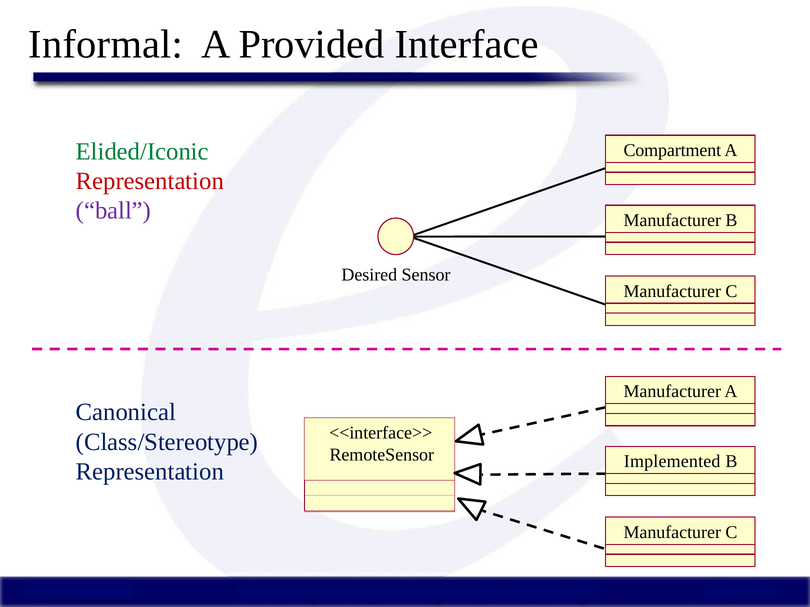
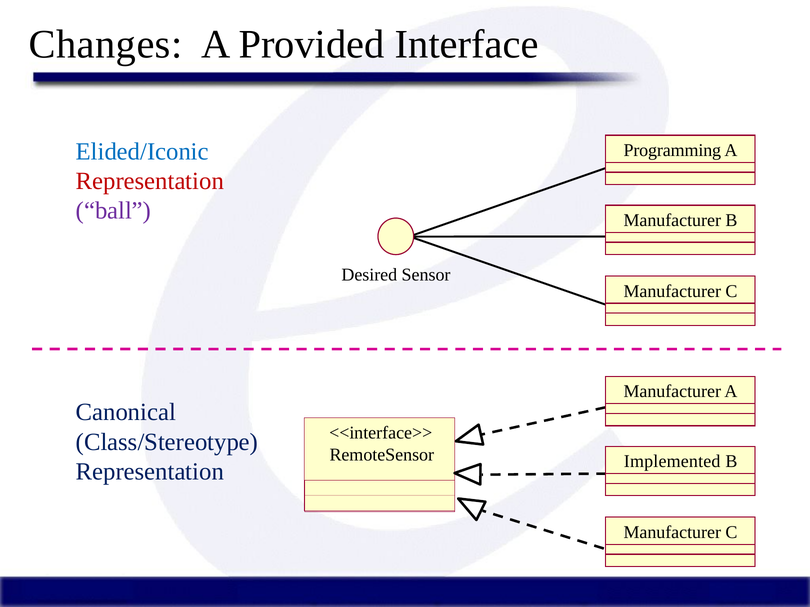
Informal: Informal -> Changes (106, 45)
Elided/Iconic colour: green -> blue (142, 152)
Compartment: Compartment -> Programming (672, 150)
